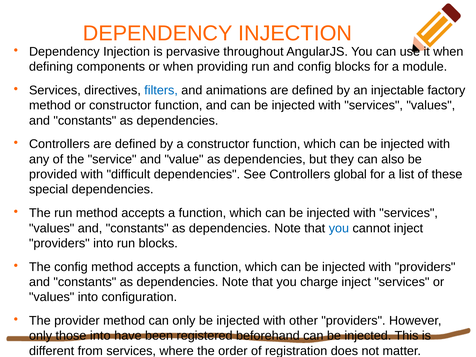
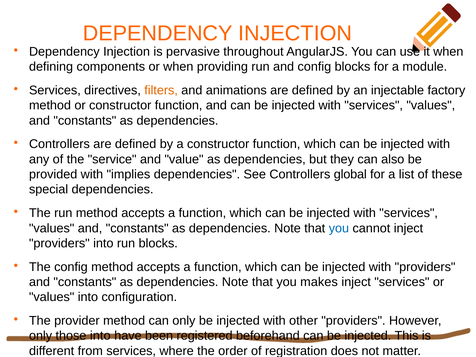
filters colour: blue -> orange (161, 90)
difficult: difficult -> implies (128, 174)
charge: charge -> makes (319, 282)
